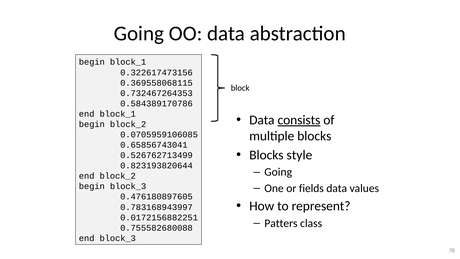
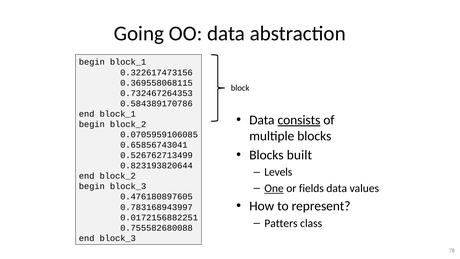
style: style -> built (299, 155)
Going: Going -> Levels (278, 172)
One underline: none -> present (274, 188)
